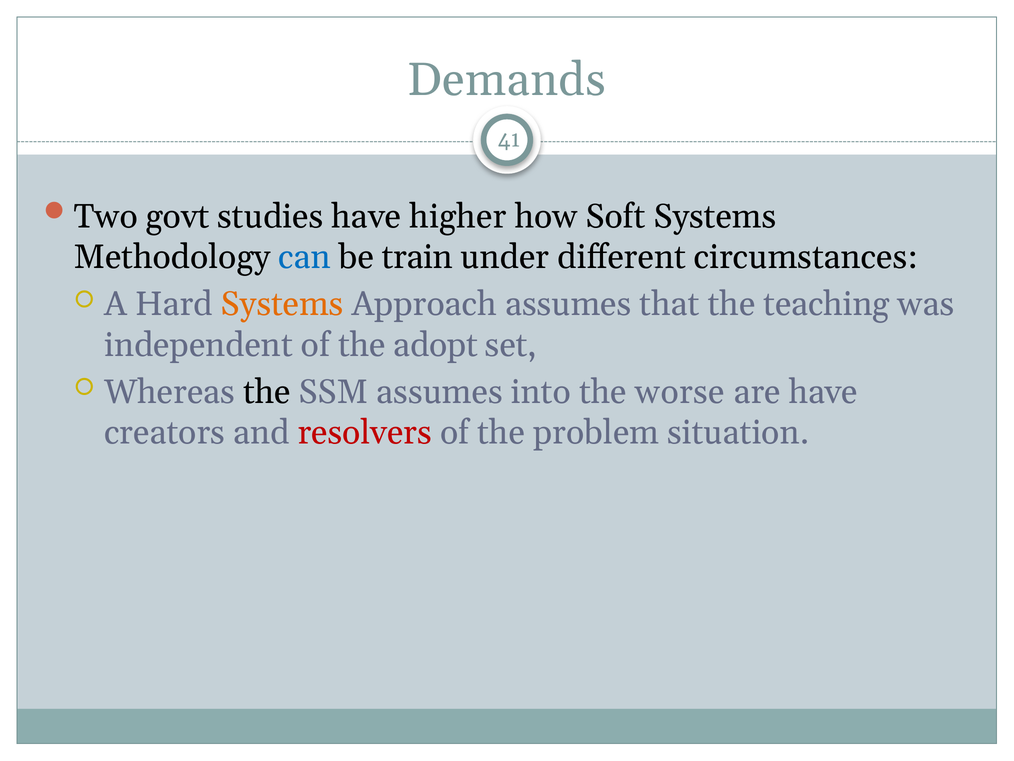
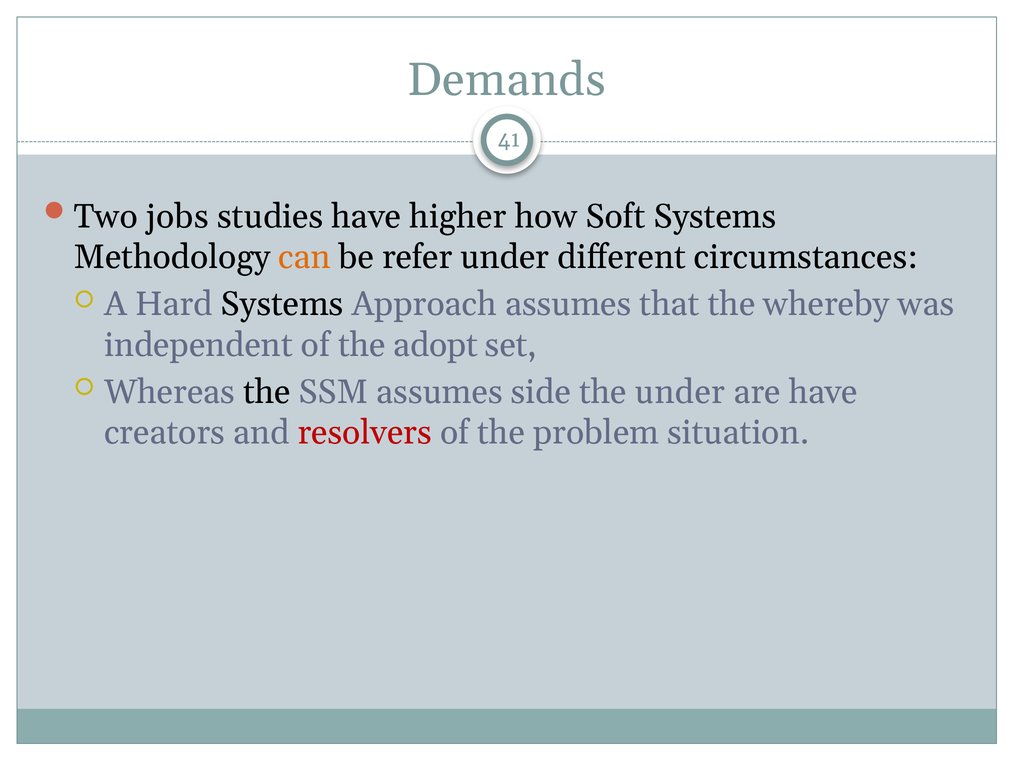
govt: govt -> jobs (177, 216)
can colour: blue -> orange (305, 257)
train: train -> refer (417, 257)
Systems colour: orange -> black (282, 304)
teaching: teaching -> whereby (827, 304)
into: into -> side (541, 392)
the worse: worse -> under (680, 392)
